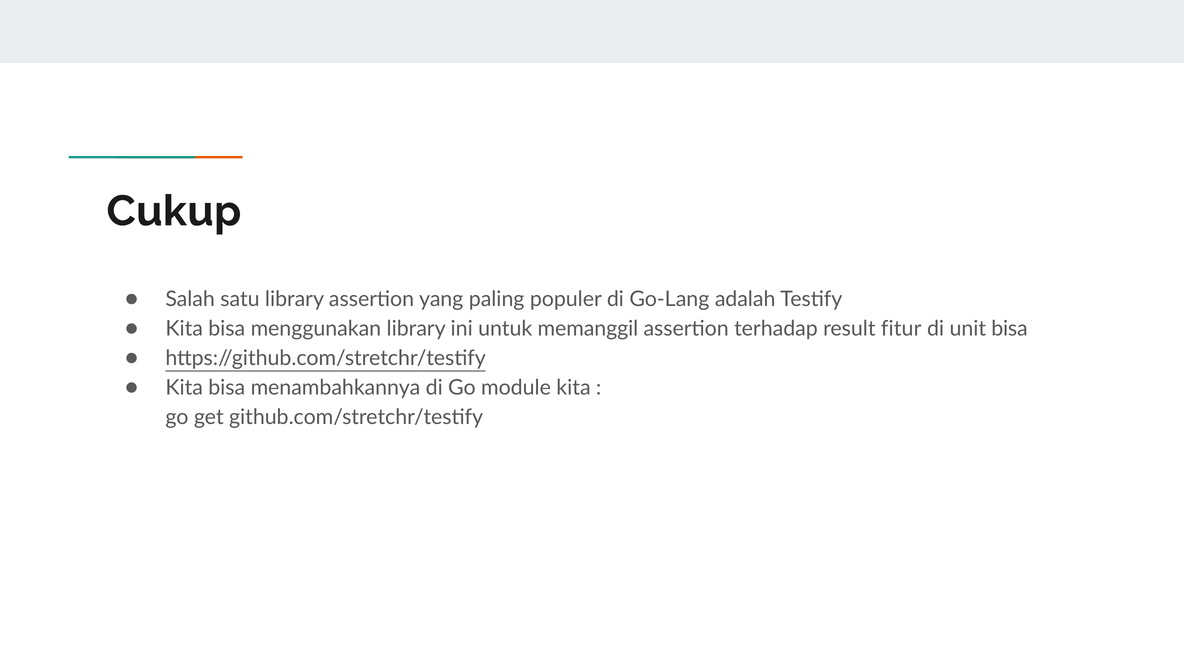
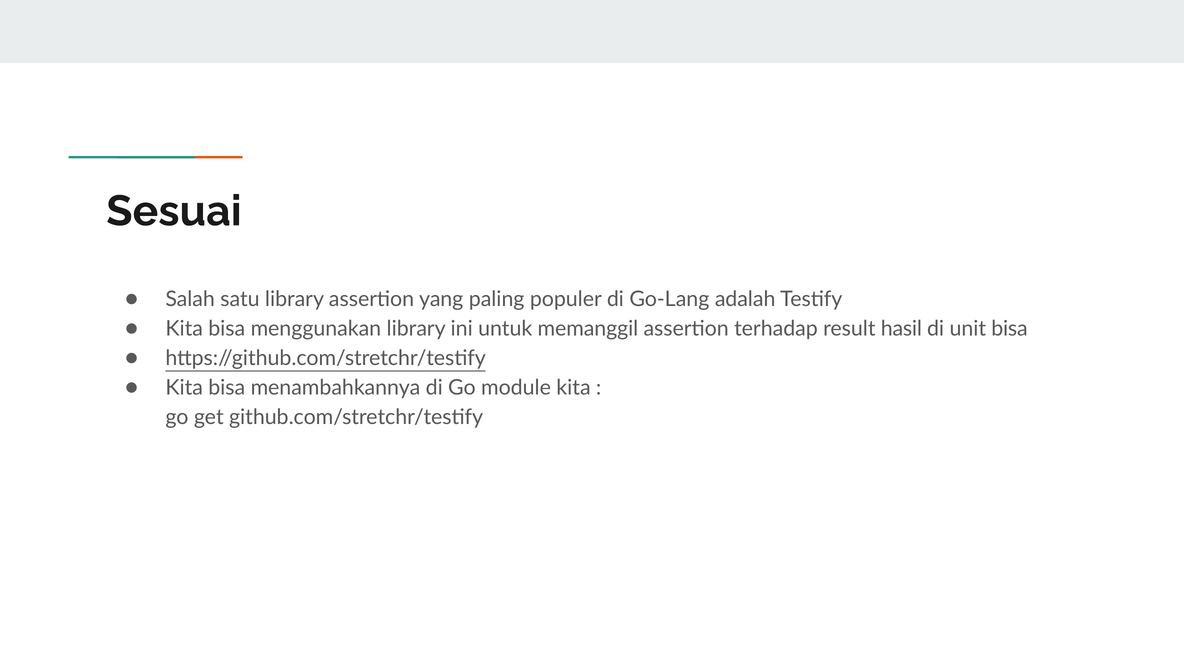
Cukup: Cukup -> Sesuai (174, 211)
fitur: fitur -> hasil (901, 329)
